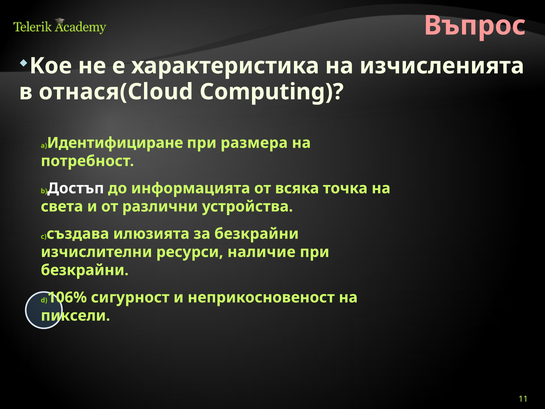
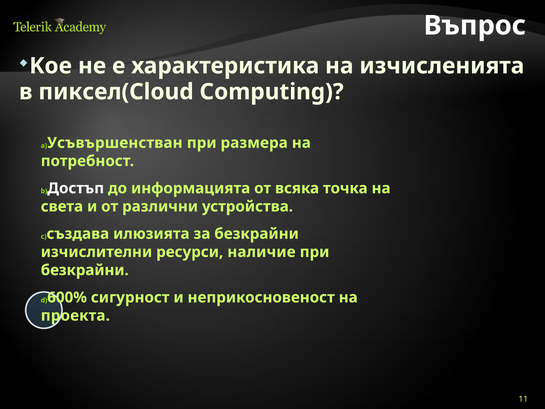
Въпрос colour: pink -> white (475, 25)
отнася(Cloud: отнася(Cloud -> пиксел(Cloud (116, 92)
Идентифициране: Идентифициране -> Усъвършенстван (115, 143)
106%: 106% -> 600% (67, 297)
пиксели: пиксели -> проекта (75, 315)
